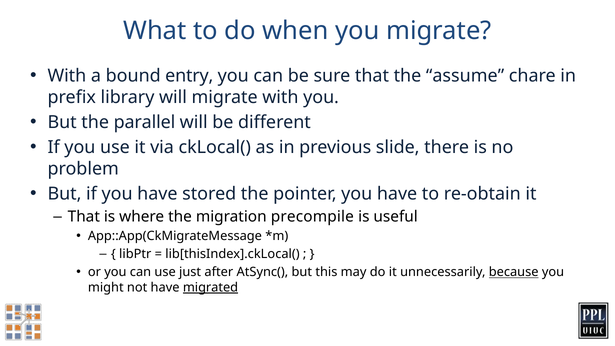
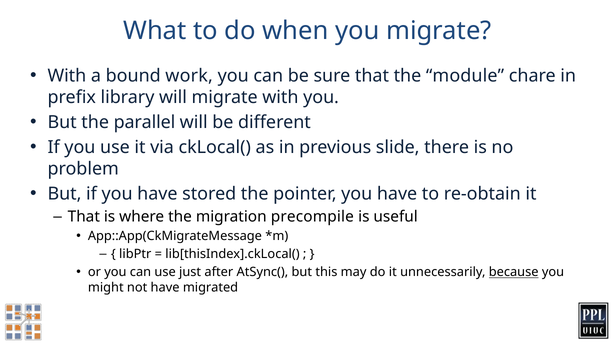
entry: entry -> work (189, 76)
assume: assume -> module (465, 76)
migrated underline: present -> none (210, 287)
